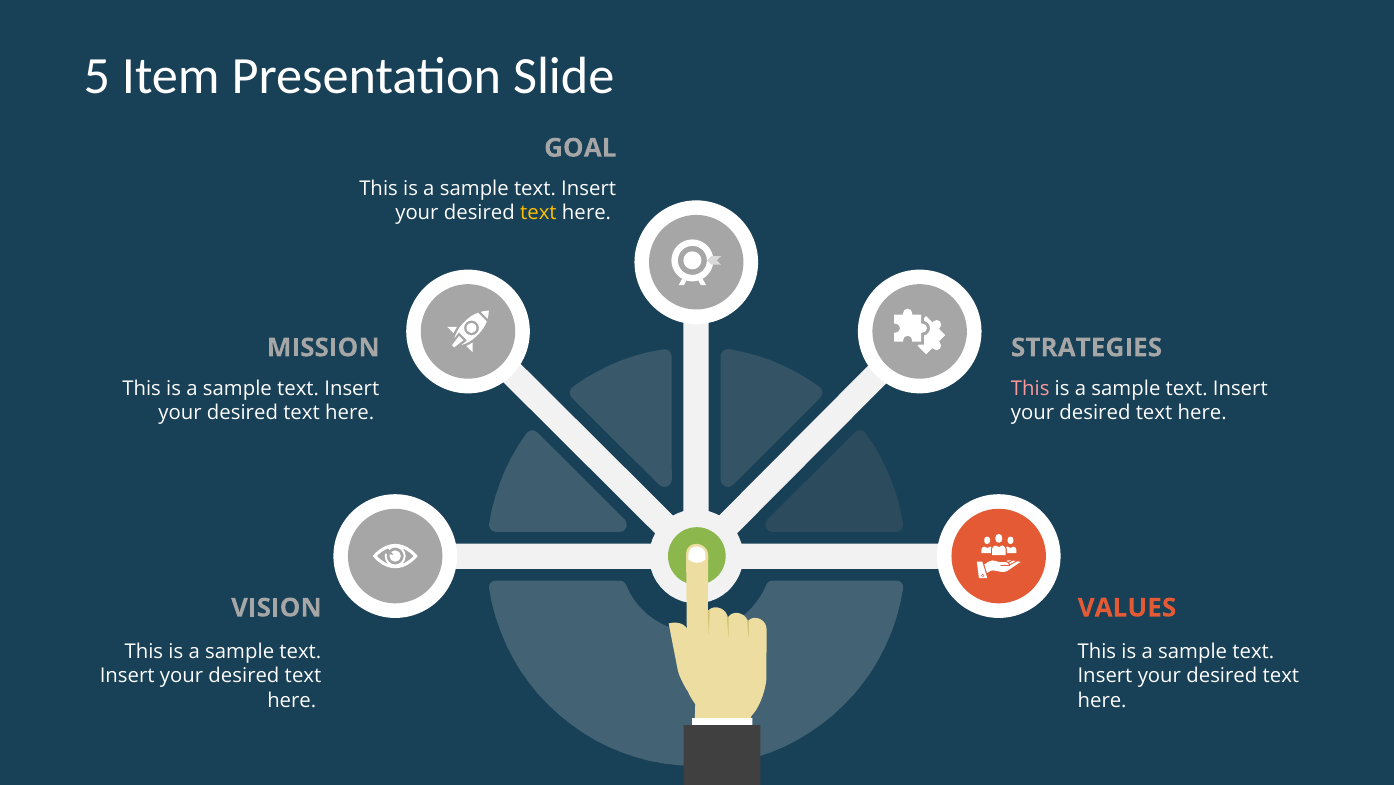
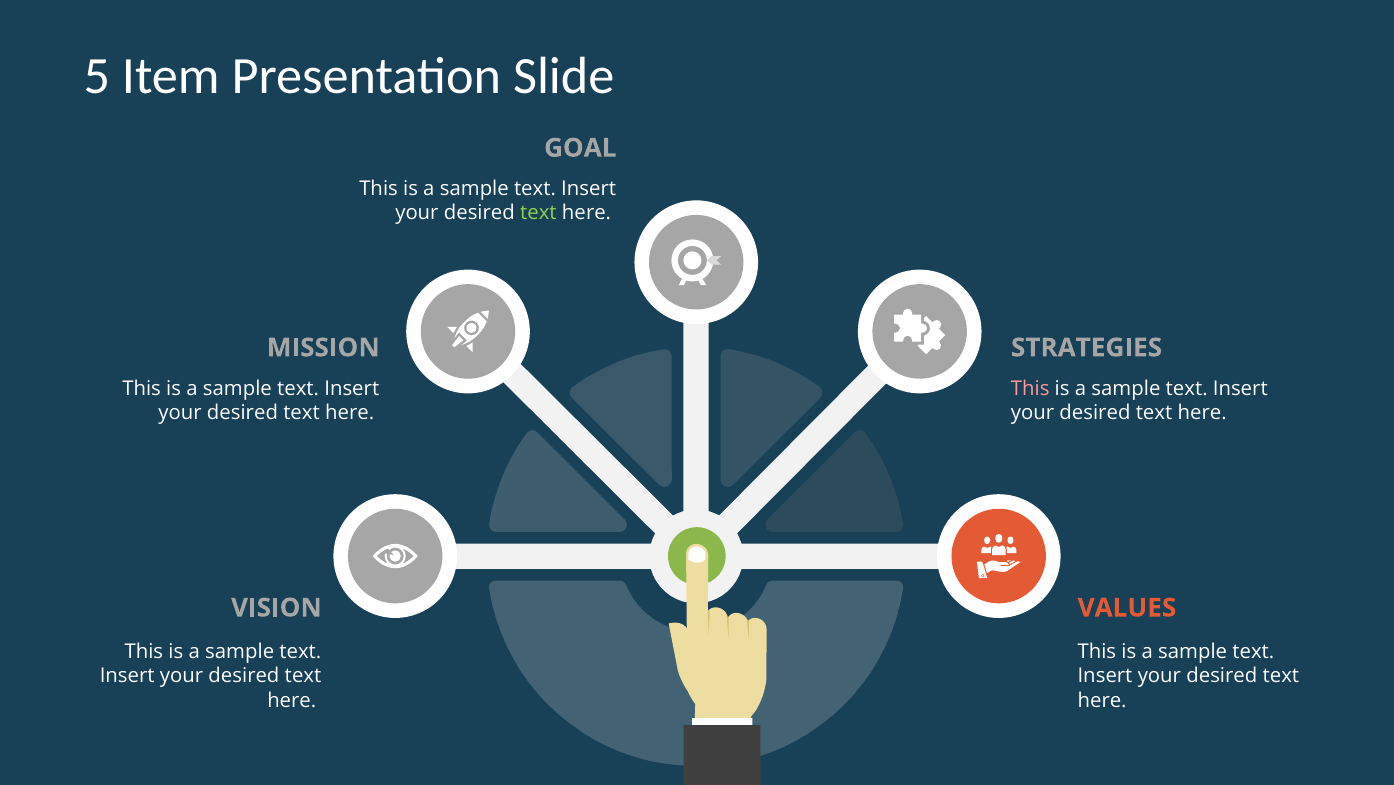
text colour: yellow -> light green (538, 213)
